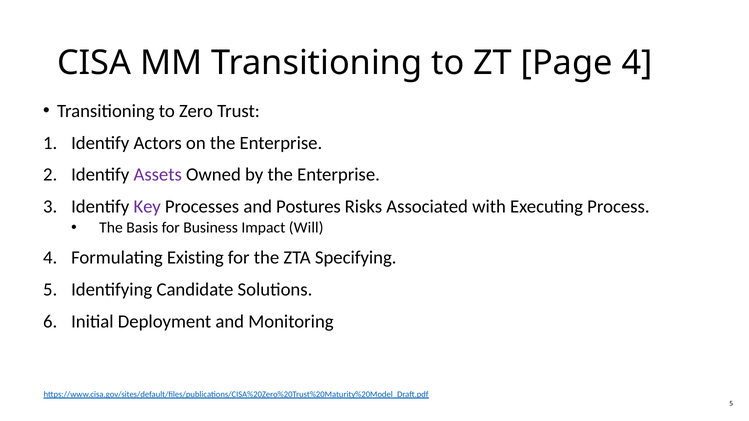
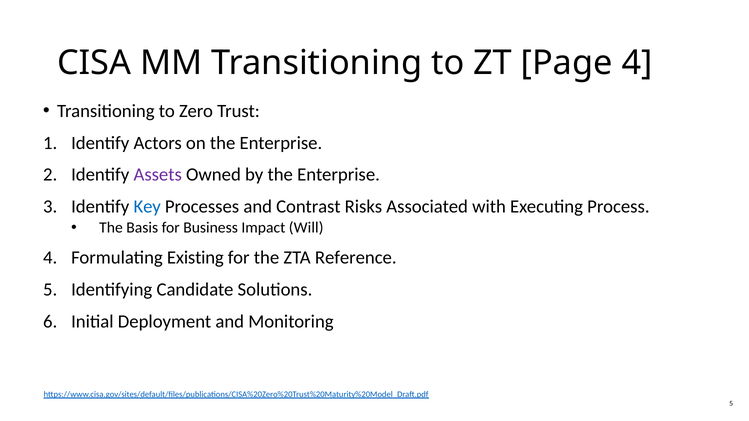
Key colour: purple -> blue (147, 207)
Postures: Postures -> Contrast (308, 207)
Specifying: Specifying -> Reference (356, 258)
